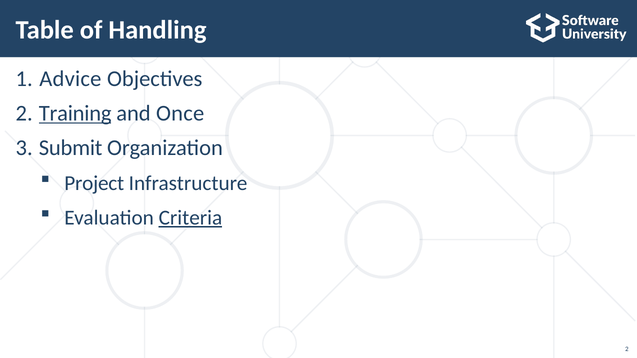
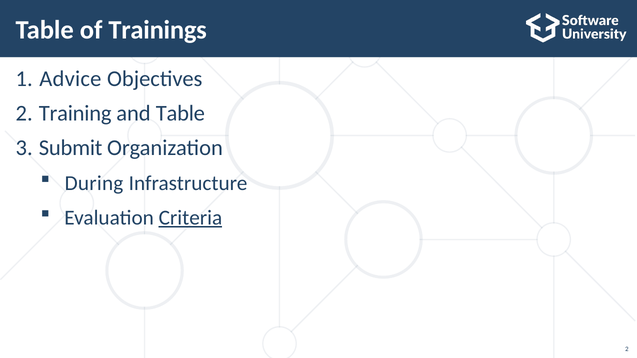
Handling: Handling -> Trainings (158, 30)
Training underline: present -> none (75, 113)
and Once: Once -> Table (180, 113)
Project: Project -> During (94, 183)
